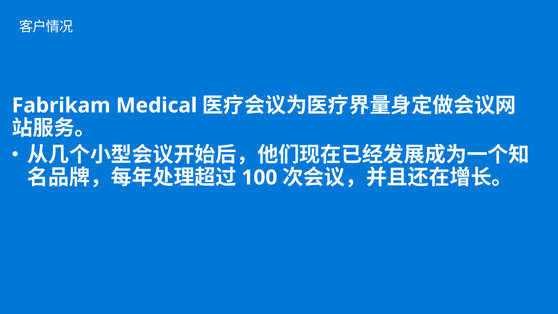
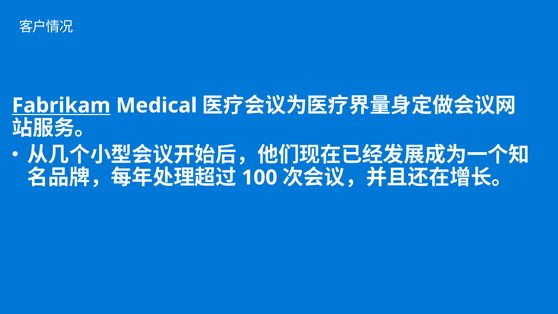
Fabrikam underline: none -> present (61, 105)
